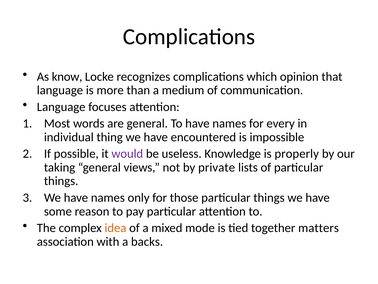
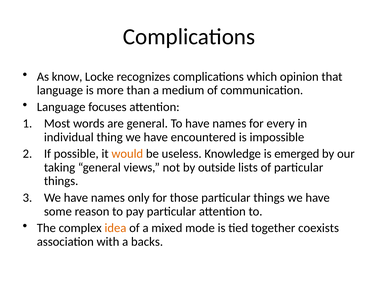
would colour: purple -> orange (127, 154)
properly: properly -> emerged (297, 154)
private: private -> outside (217, 167)
matters: matters -> coexists (319, 228)
